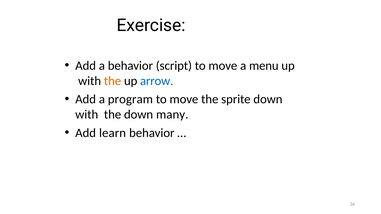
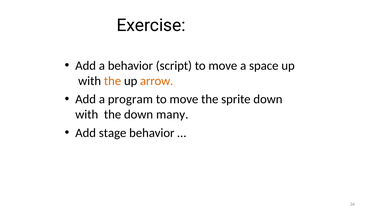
menu: menu -> space (264, 66)
arrow colour: blue -> orange (157, 81)
learn: learn -> stage (113, 133)
